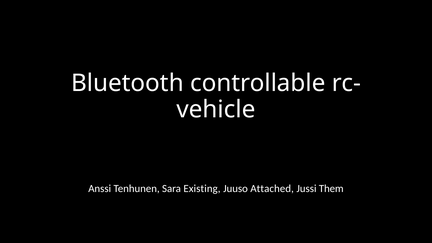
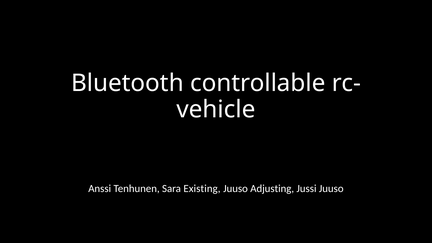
Attached: Attached -> Adjusting (272, 189)
Jussi Them: Them -> Juuso (331, 189)
